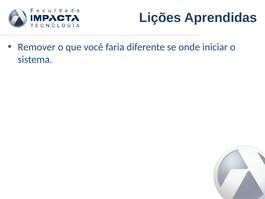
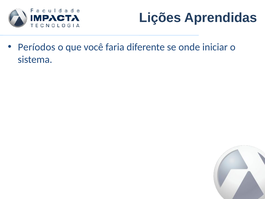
Remover: Remover -> Períodos (37, 47)
